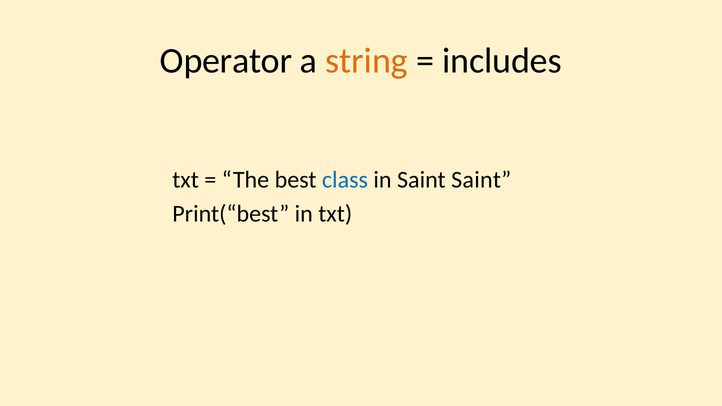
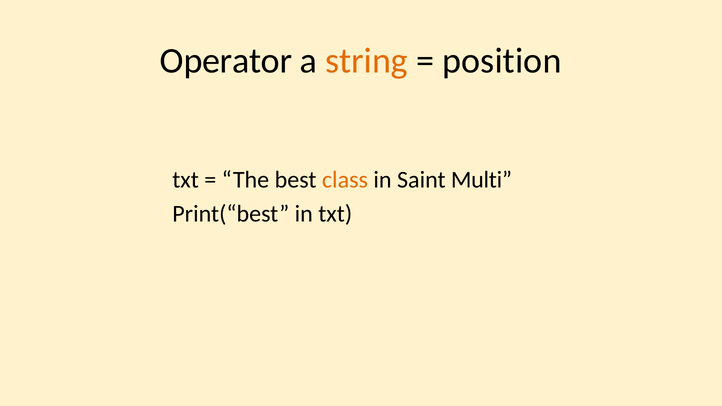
includes: includes -> position (502, 61)
class colour: blue -> orange (345, 180)
Saint Saint: Saint -> Multi (481, 180)
